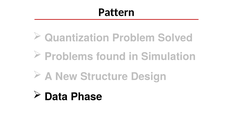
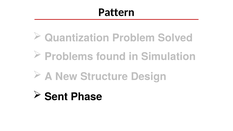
Data: Data -> Sent (56, 97)
